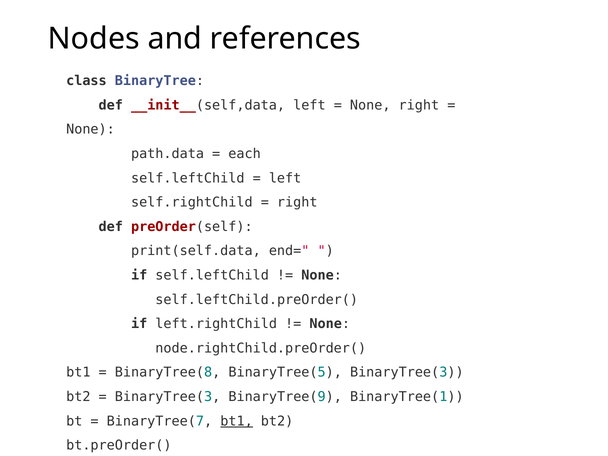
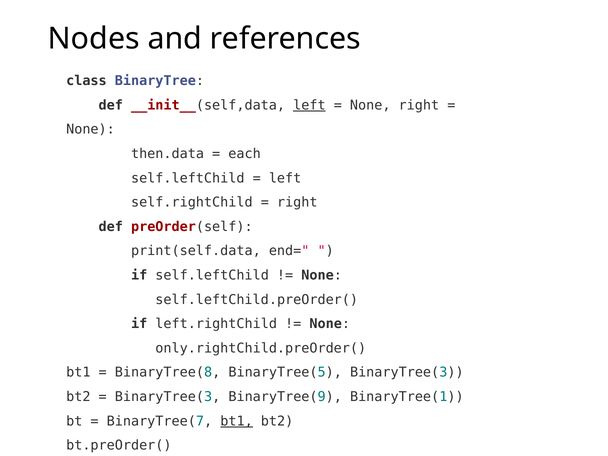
left underline: none -> present (309, 105)
path.data: path.data -> then.data (168, 154)
node.rightChild.preOrder(: node.rightChild.preOrder( -> only.rightChild.preOrder( (261, 348)
